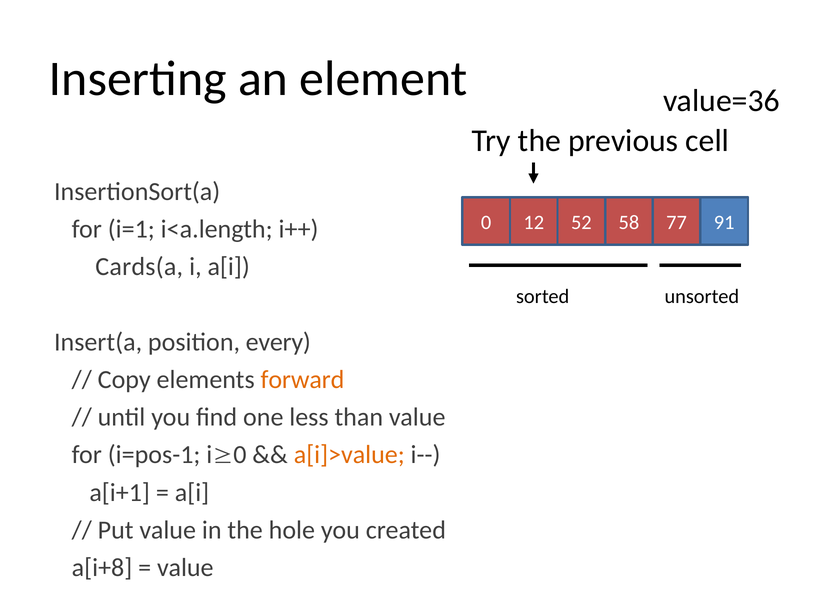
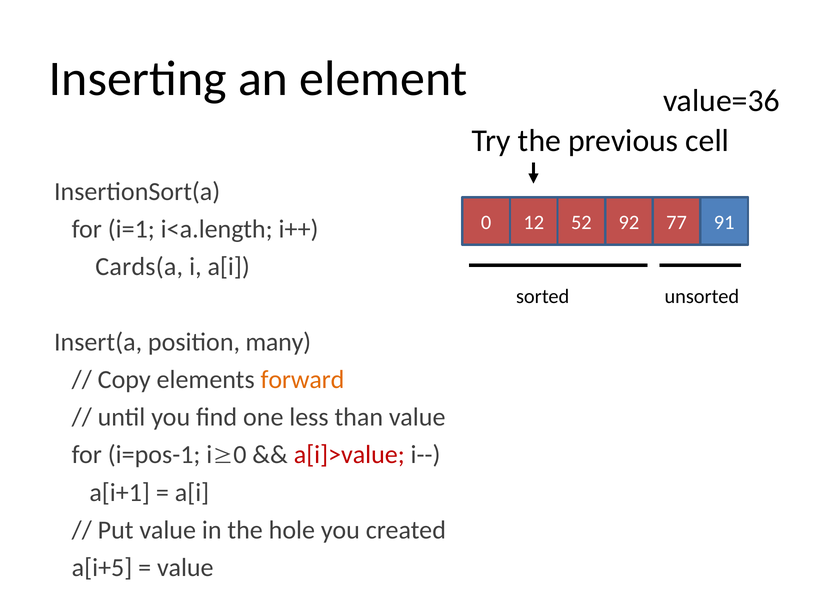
58: 58 -> 92 (629, 222)
every: every -> many (278, 342)
a[i]>value colour: orange -> red (349, 455)
a[i+8: a[i+8 -> a[i+5 (102, 568)
